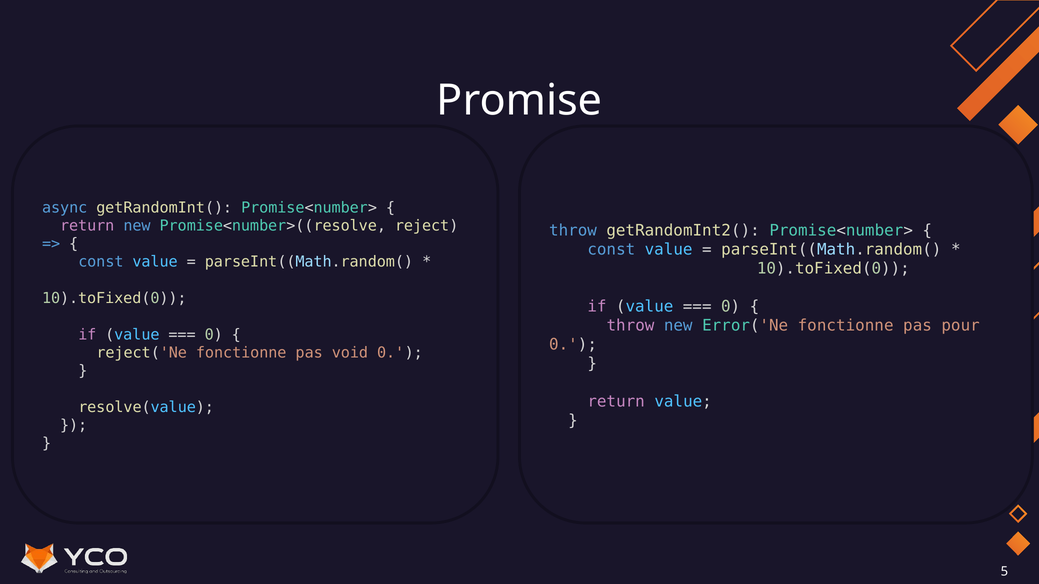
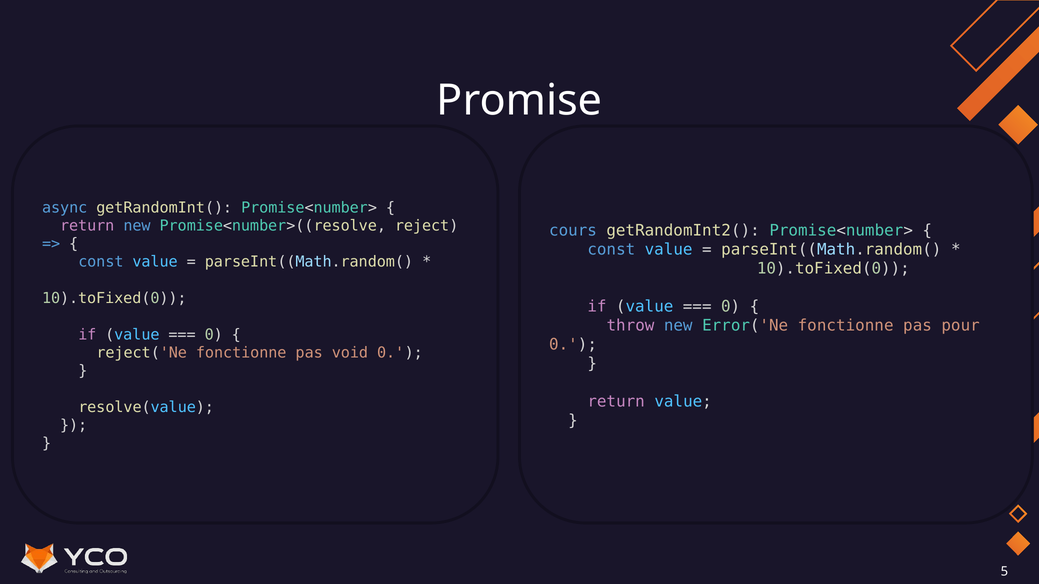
throw: throw -> cours (573, 230)
